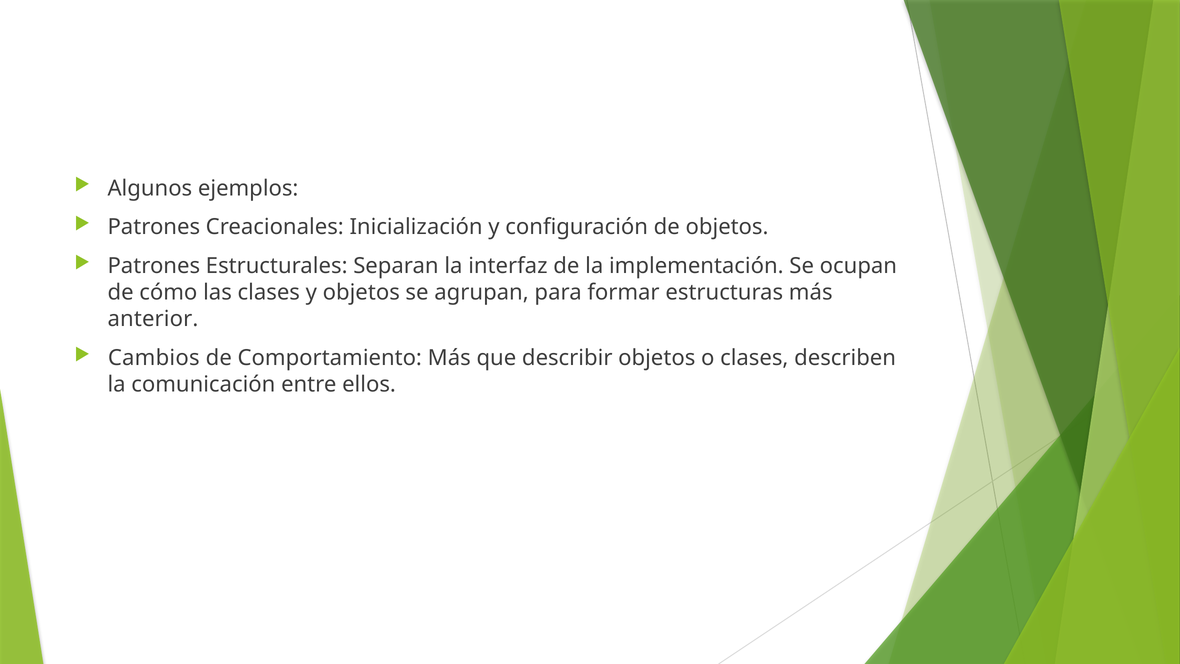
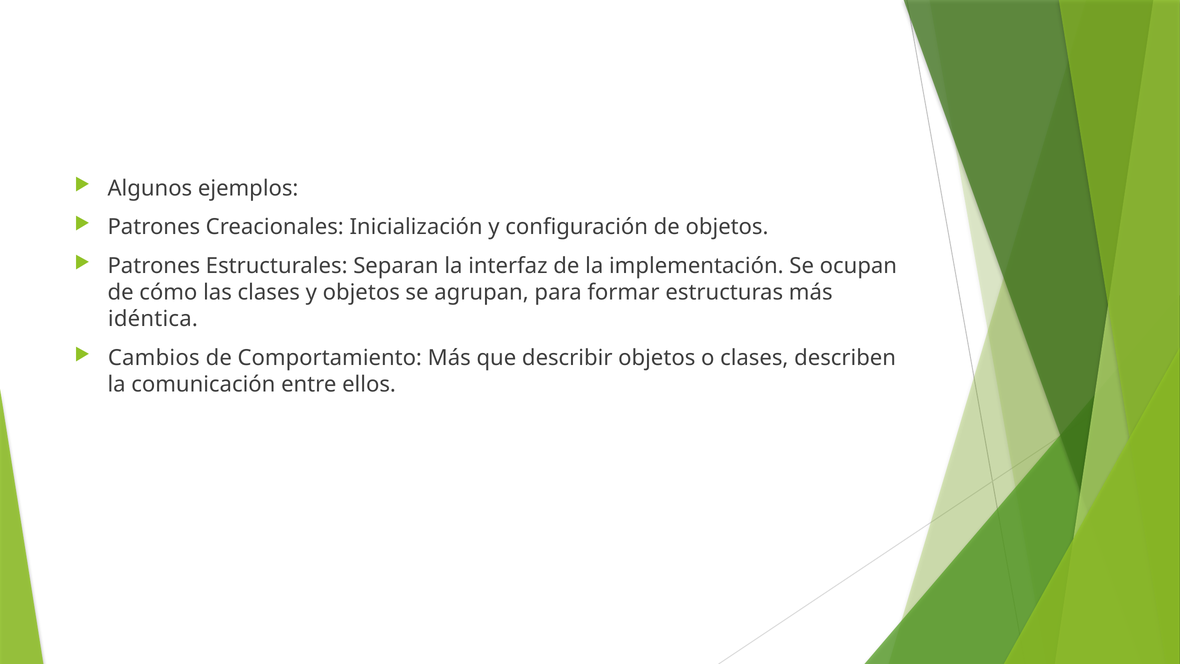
anterior: anterior -> idéntica (153, 319)
